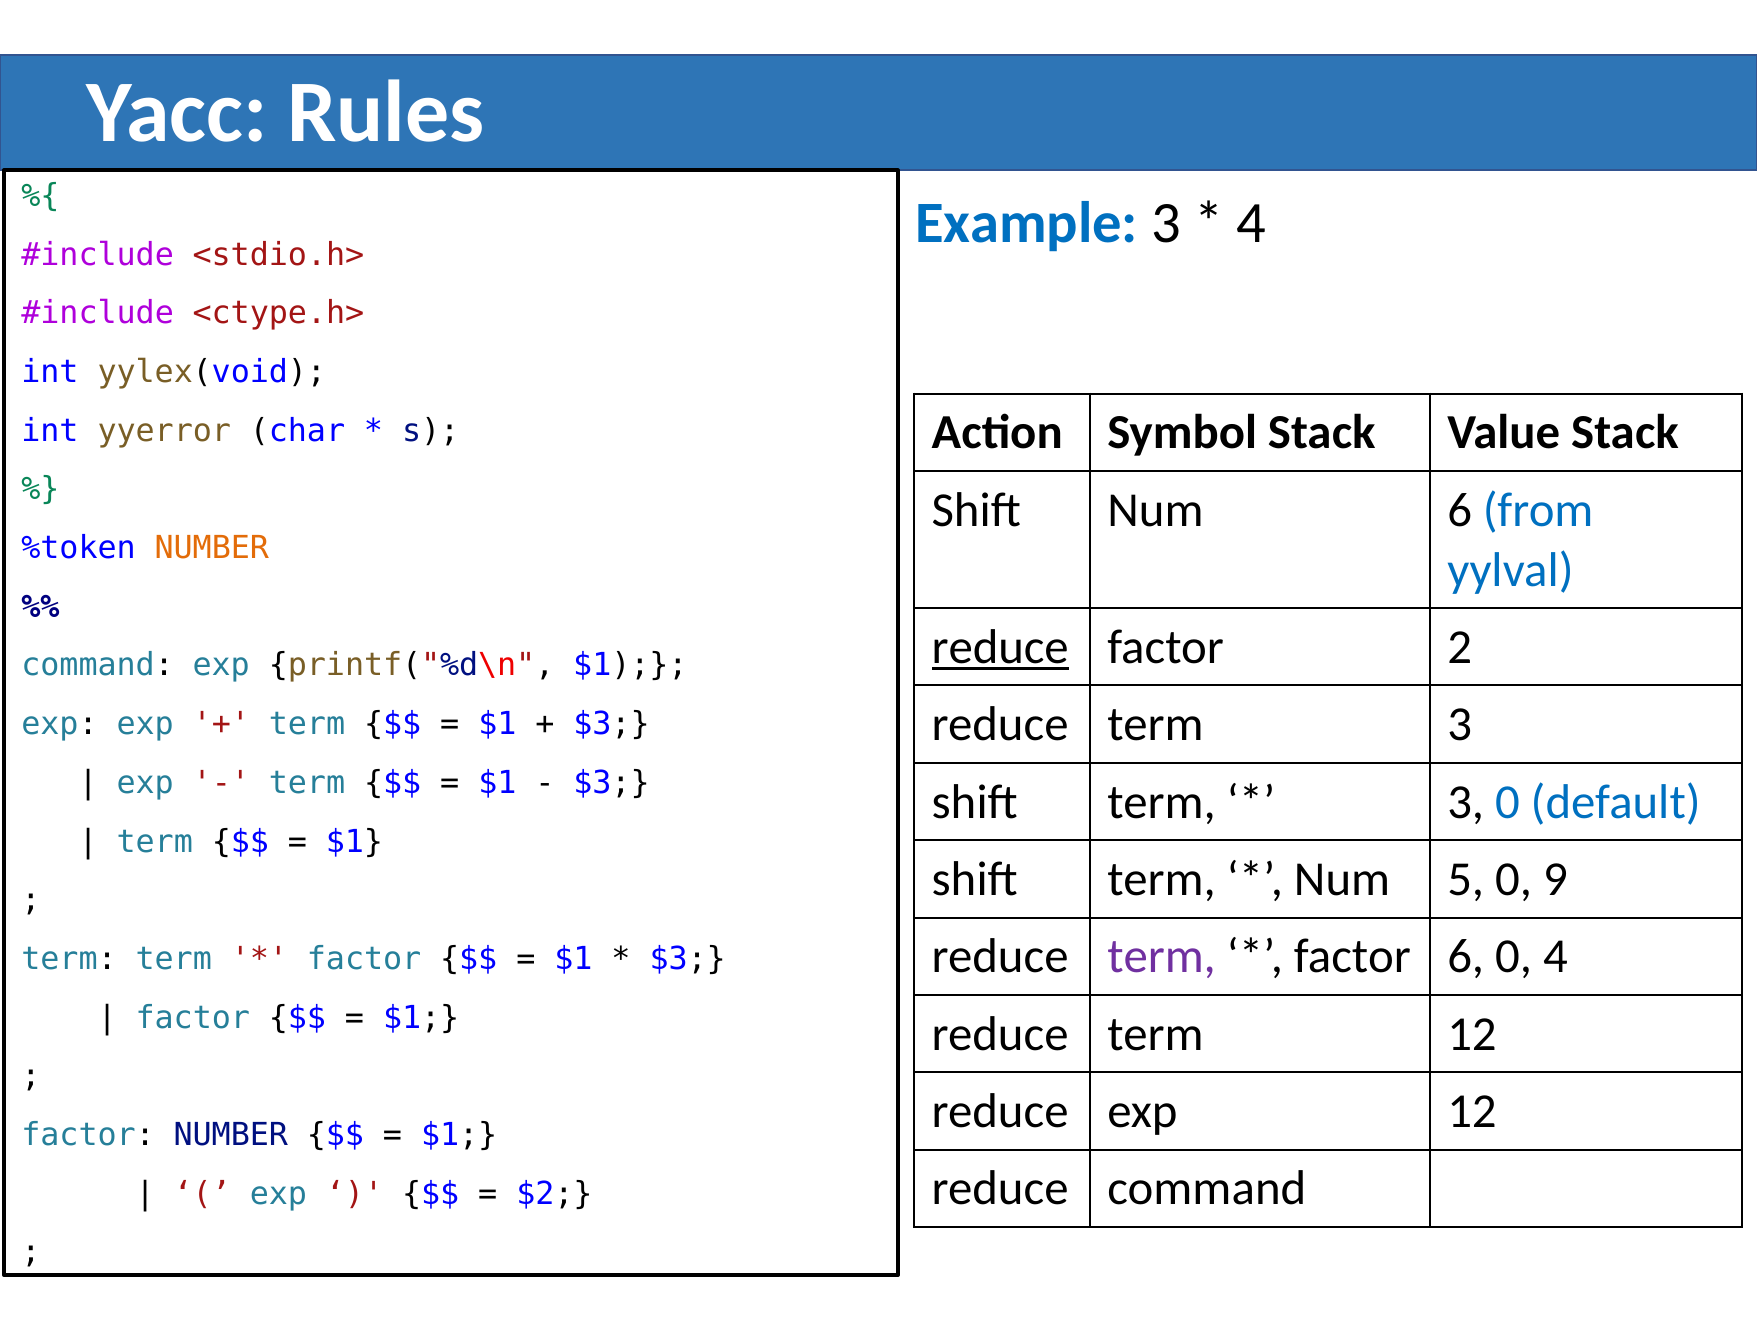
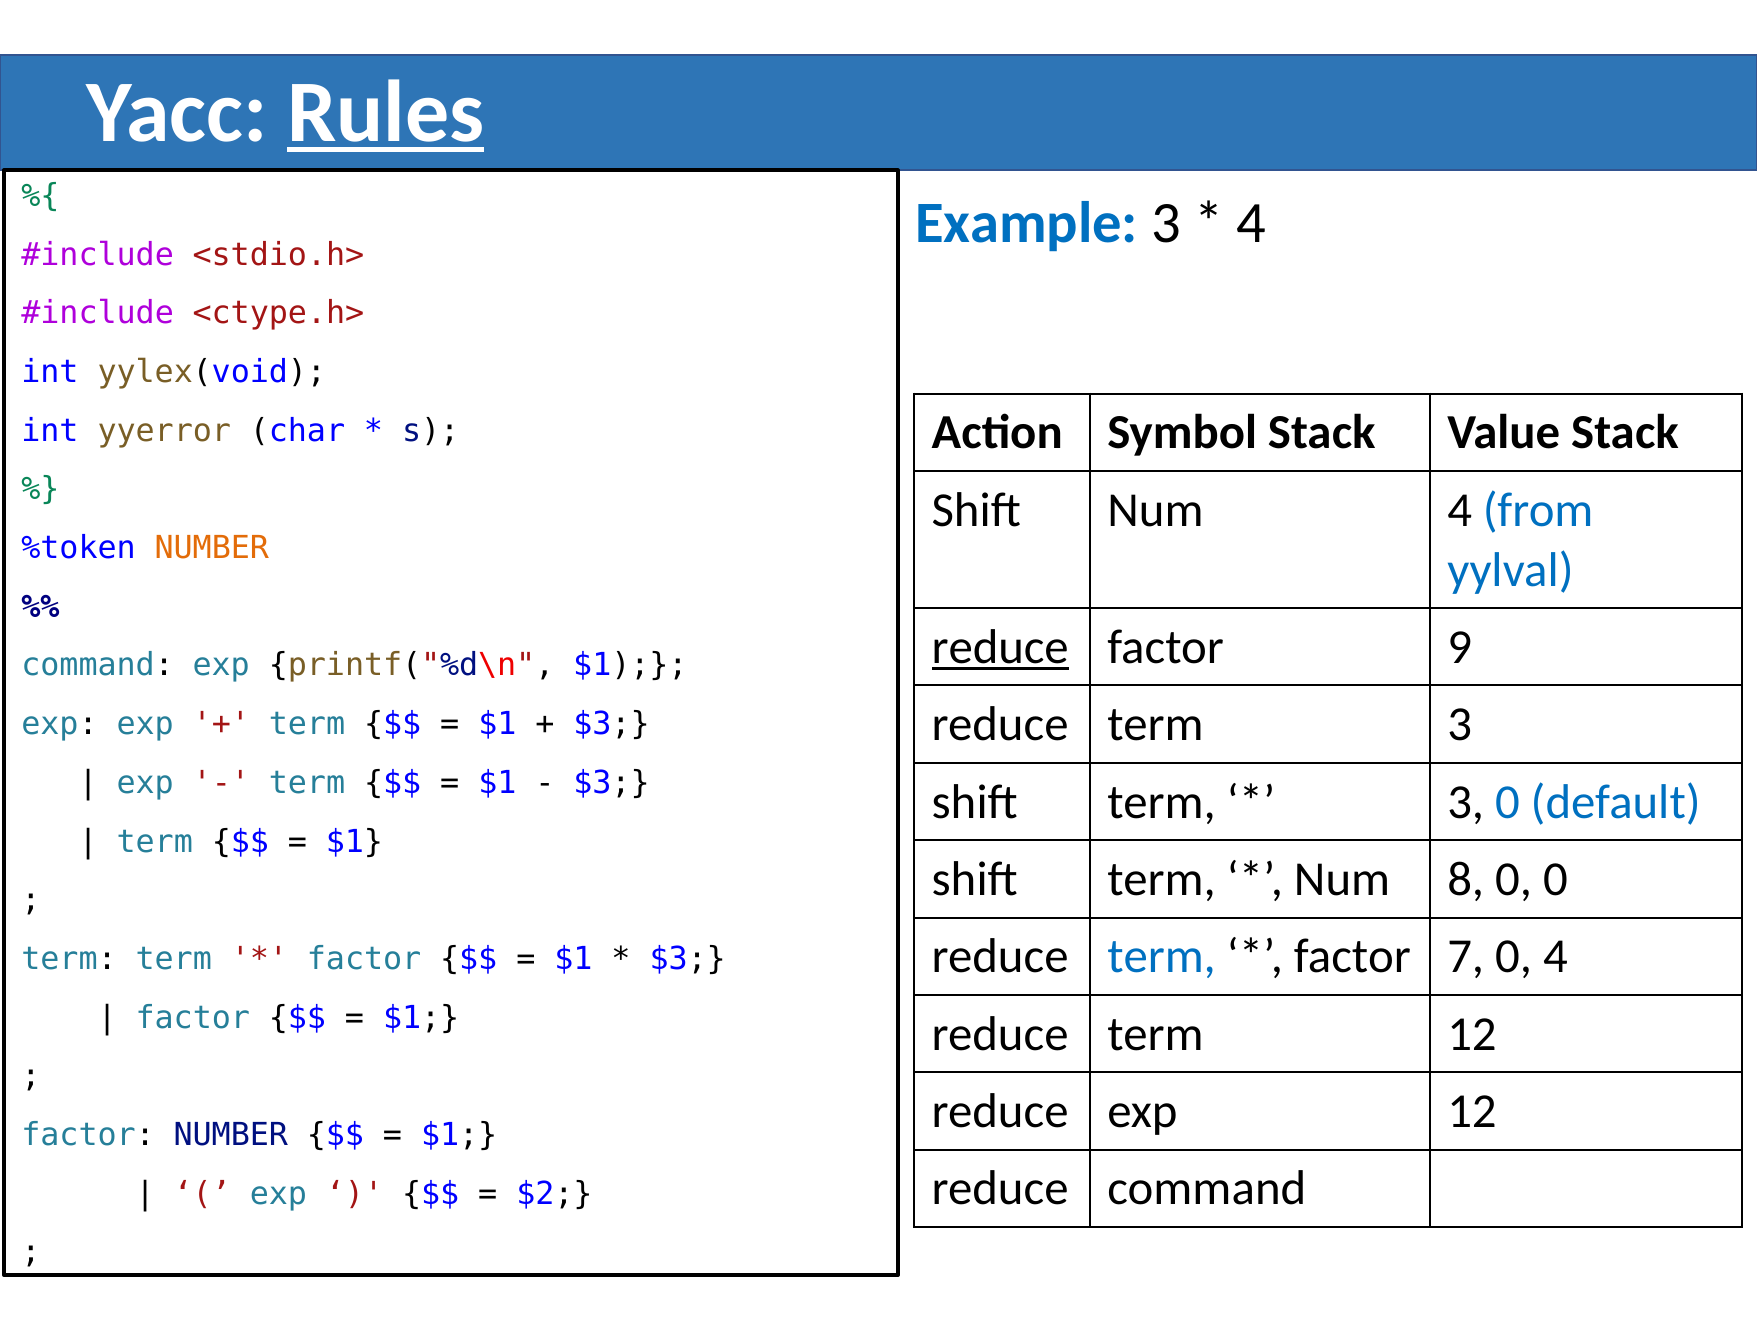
Rules underline: none -> present (386, 112)
Num 6: 6 -> 4 (1460, 511)
2: 2 -> 9 (1460, 648)
5: 5 -> 8 (1466, 880)
0 9: 9 -> 0 (1555, 880)
term colour: purple -> blue (1162, 957)
factor 6: 6 -> 7 (1466, 957)
